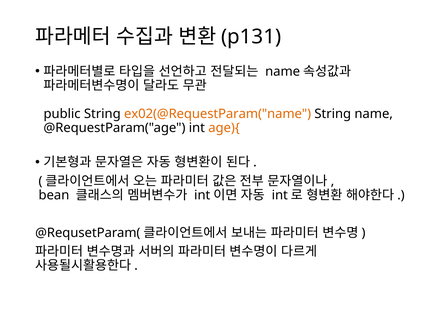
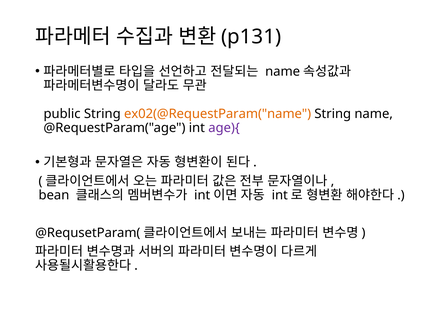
age){ colour: orange -> purple (224, 128)
